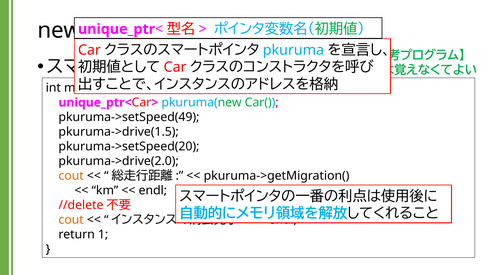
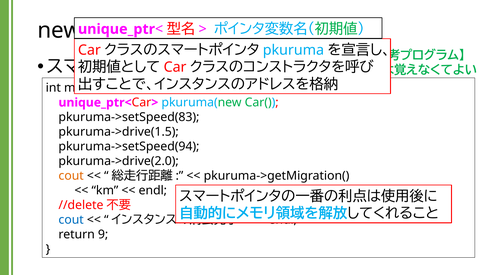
pkuruma->setSpeed(49: pkuruma->setSpeed(49 -> pkuruma->setSpeed(83 (129, 117)
pkuruma->setSpeed(20: pkuruma->setSpeed(20 -> pkuruma->setSpeed(94 (129, 147)
cout colour: orange -> blue (71, 220)
1: 1 -> 9 (103, 235)
